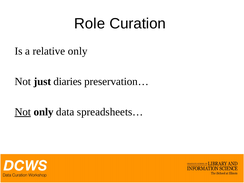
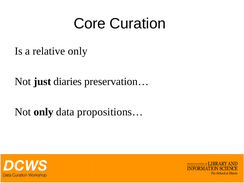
Role: Role -> Core (90, 24)
Not underline: present -> none (23, 112)
spreadsheets…: spreadsheets… -> propositions… (110, 112)
